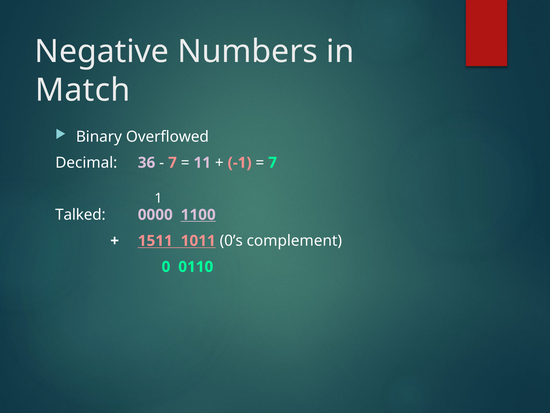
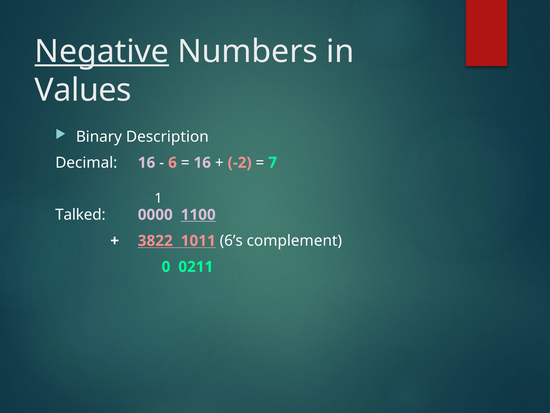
Negative underline: none -> present (102, 51)
Match: Match -> Values (83, 90)
Overflowed: Overflowed -> Description (167, 137)
Decimal 36: 36 -> 16 (147, 163)
7: 7 -> 6 (173, 163)
11: 11 -> 16 (202, 163)
-1: -1 -> -2 (240, 163)
1511: 1511 -> 3822 (155, 241)
0’s: 0’s -> 6’s (231, 241)
0110: 0110 -> 0211 (196, 267)
